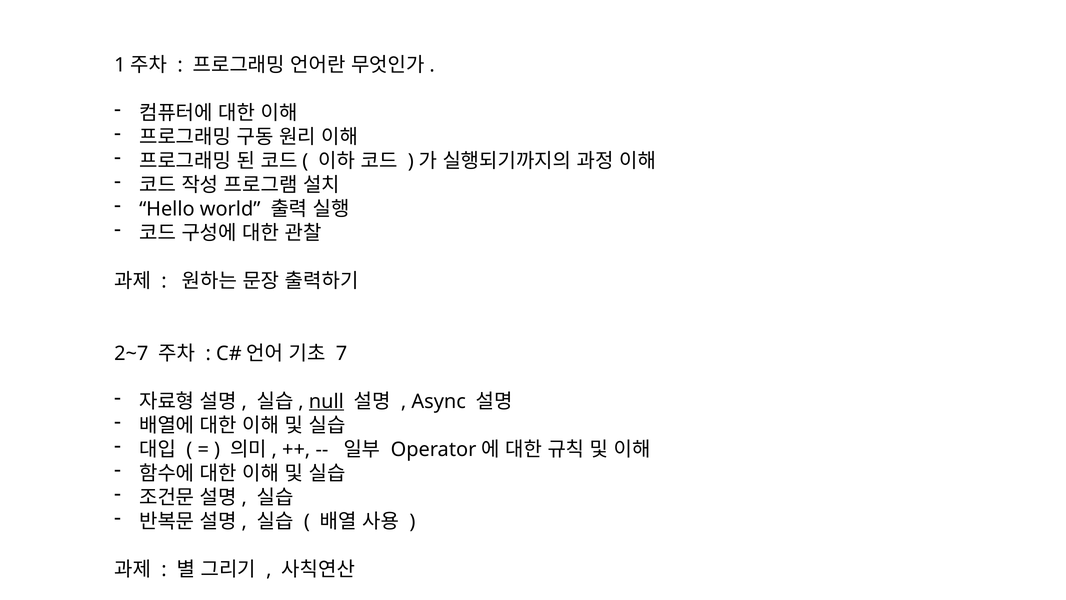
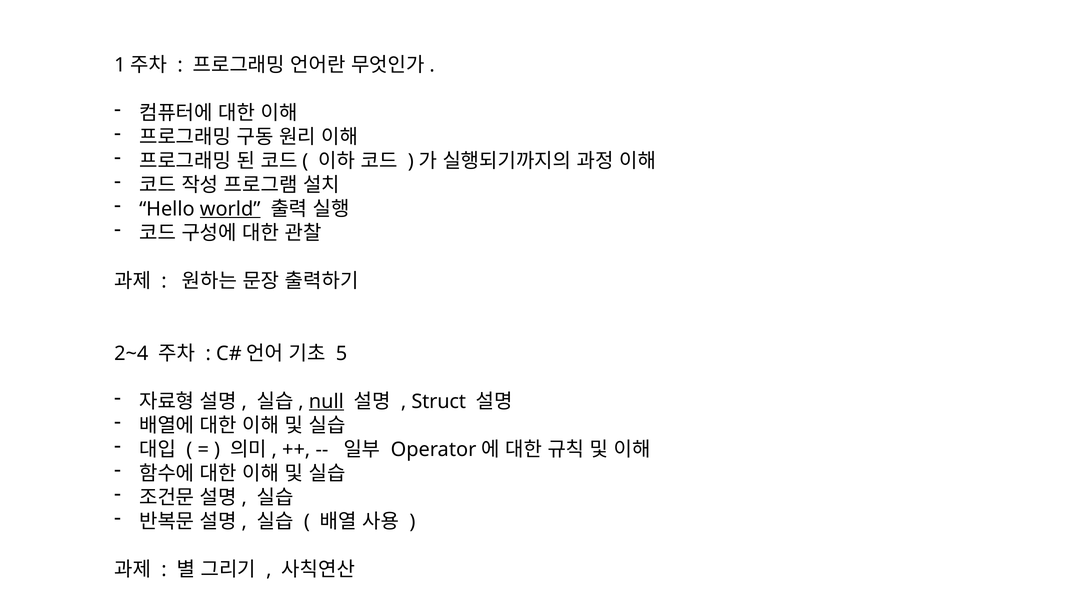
world underline: none -> present (230, 209)
2~7: 2~7 -> 2~4 (131, 353)
7: 7 -> 5 (342, 353)
Async: Async -> Struct (439, 401)
